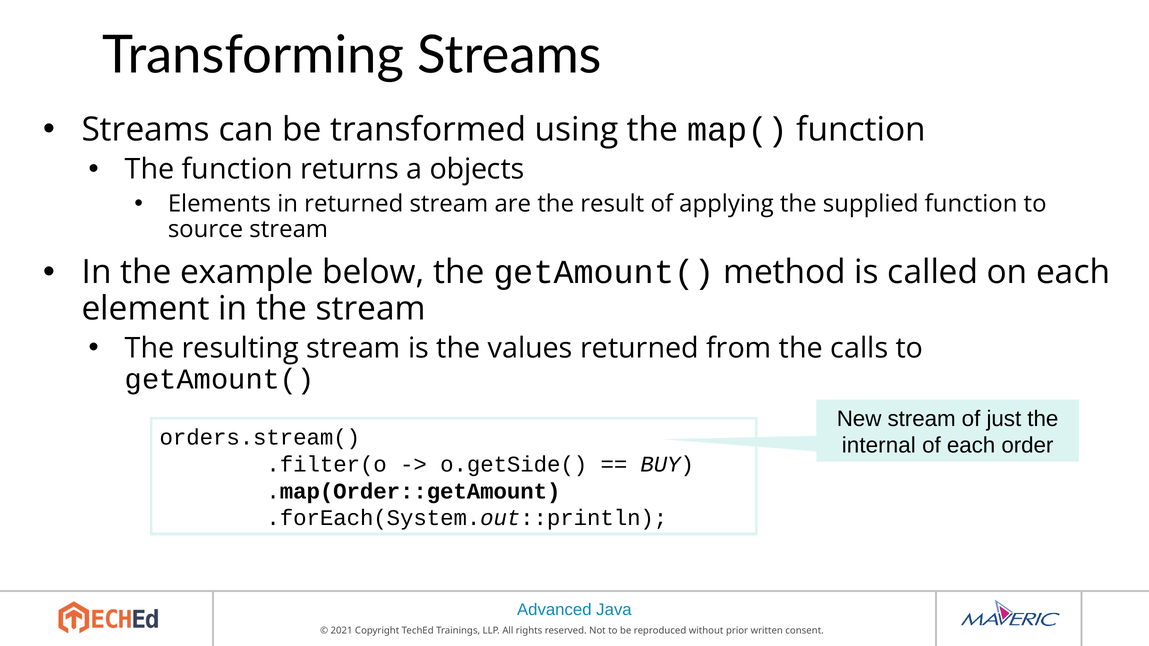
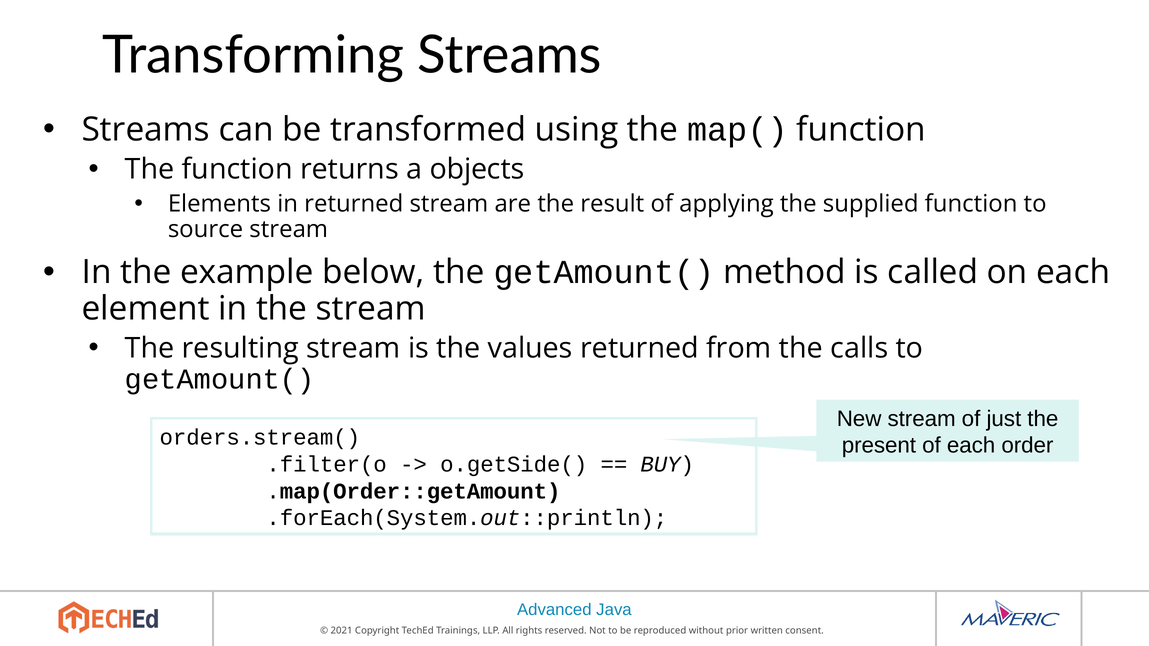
internal: internal -> present (879, 446)
